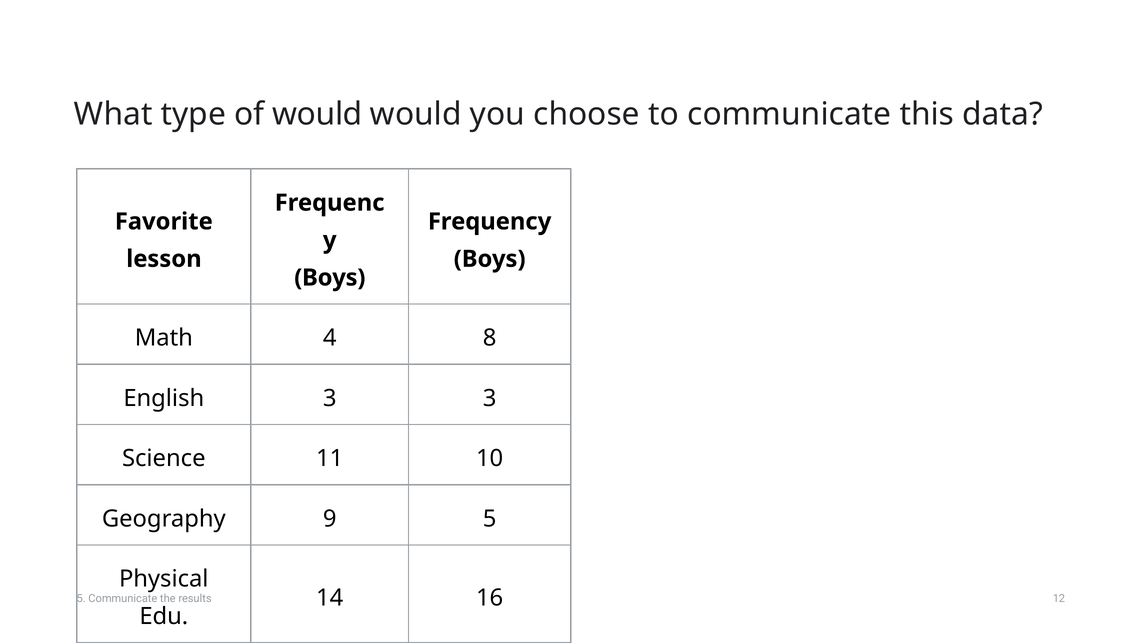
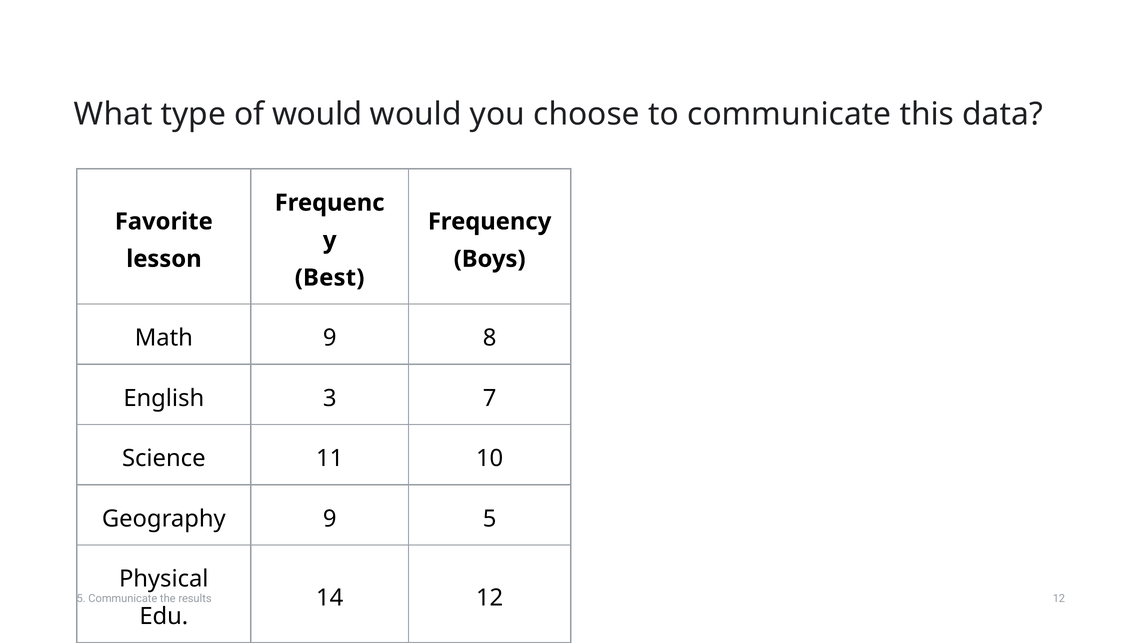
Boys: Boys -> Best (330, 278)
Math 4: 4 -> 9 (330, 338)
3 3: 3 -> 7 (490, 398)
14 16: 16 -> 12 (490, 598)
